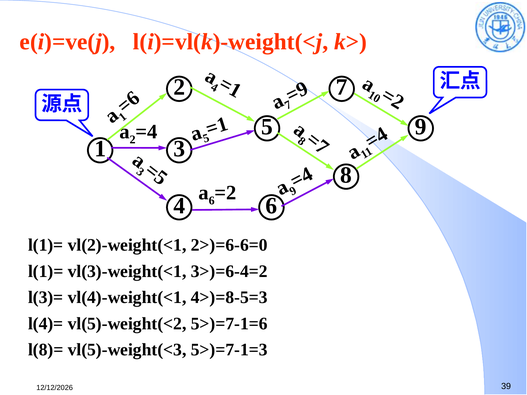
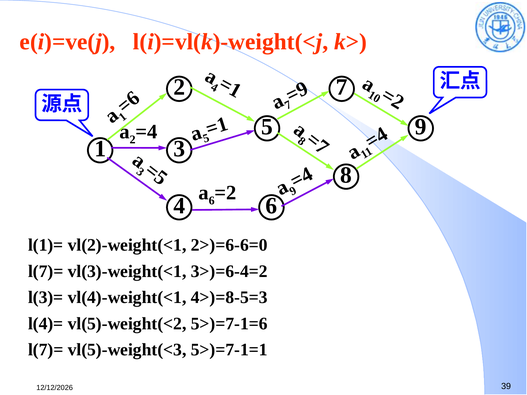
l(1)=: l(1)= -> l(7)= (46, 271)
l(8)=: l(8)= -> l(7)= (46, 350)
5>)=7-1=3: 5>)=7-1=3 -> 5>)=7-1=1 (229, 350)
